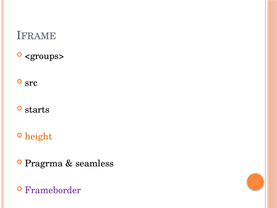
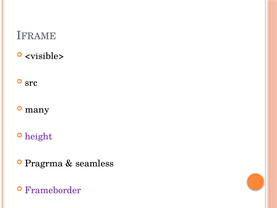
<groups>: <groups> -> <visible> (44, 56)
starts: starts -> many (37, 110)
height colour: orange -> purple (39, 136)
